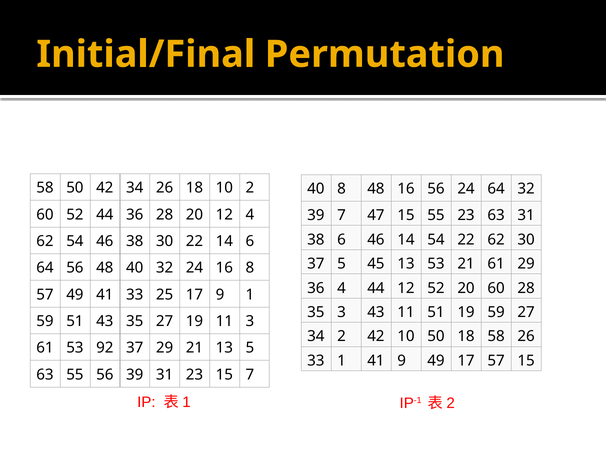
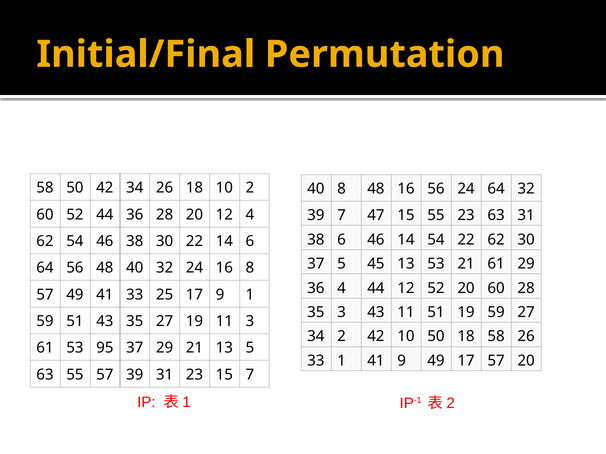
92: 92 -> 95 (105, 348)
57 15: 15 -> 20 (526, 361)
55 56: 56 -> 57 (105, 375)
